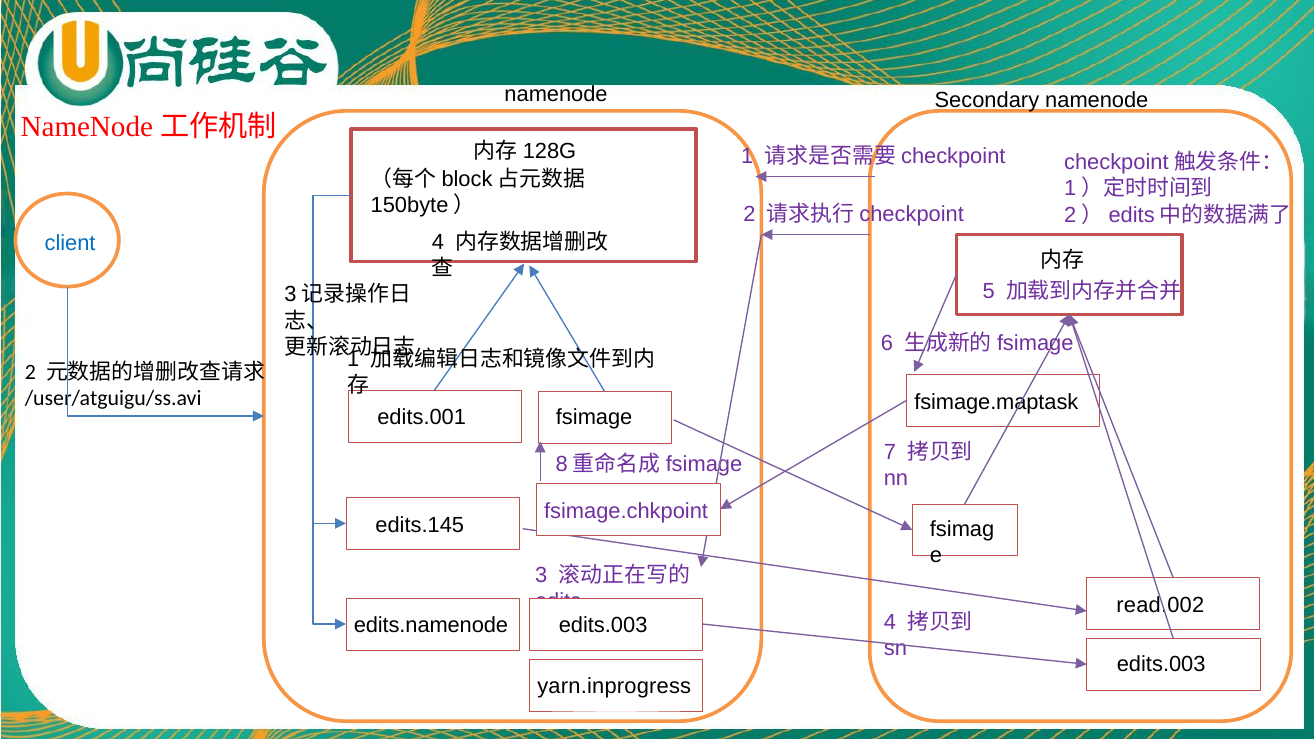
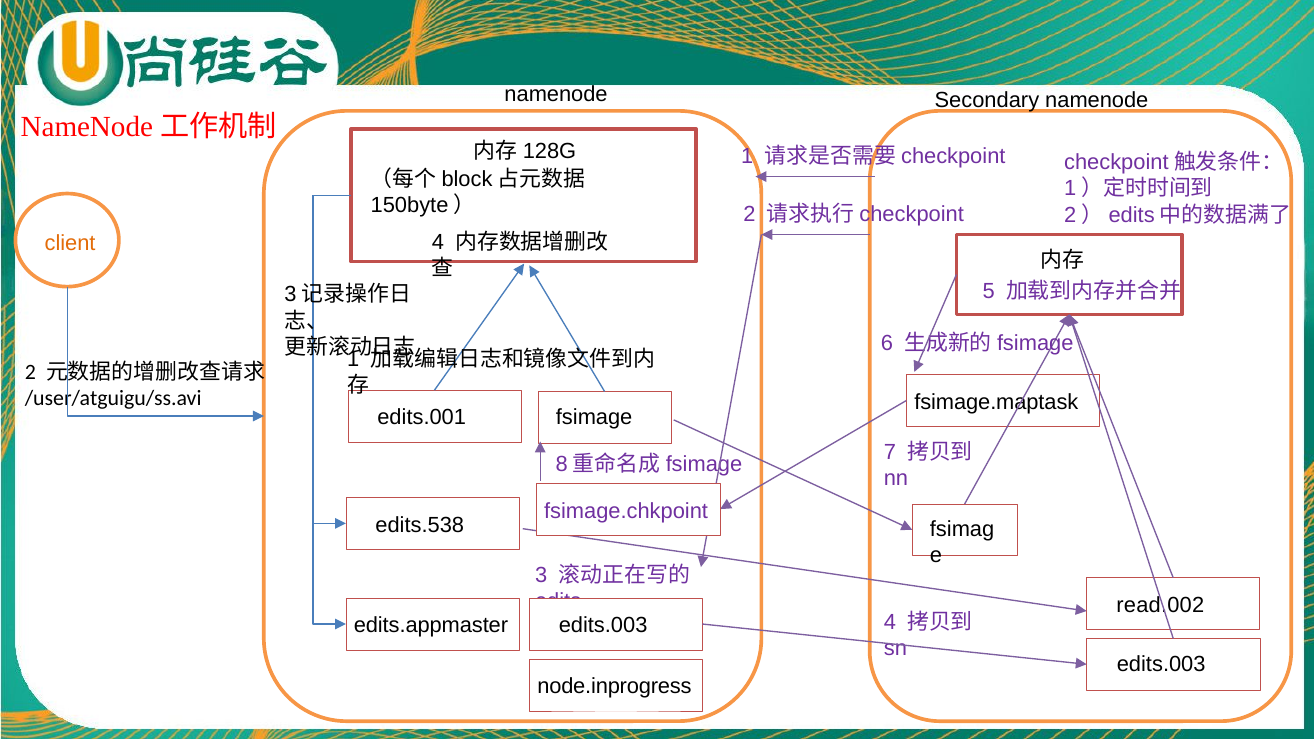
client colour: blue -> orange (70, 244)
edits.145: edits.145 -> edits.538 (420, 525)
edits.namenode: edits.namenode -> edits.appmaster (431, 626)
yarn.inprogress: yarn.inprogress -> node.inprogress (614, 687)
